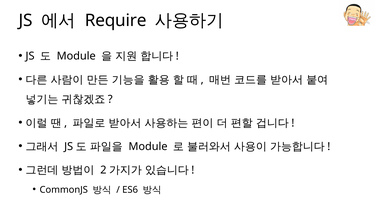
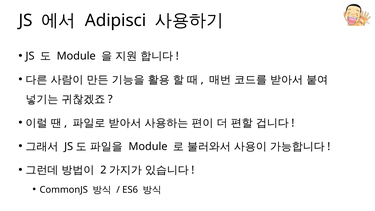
Require: Require -> Adipisci (116, 20)
